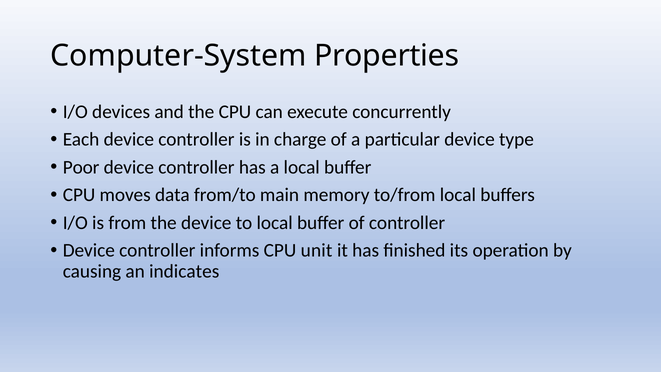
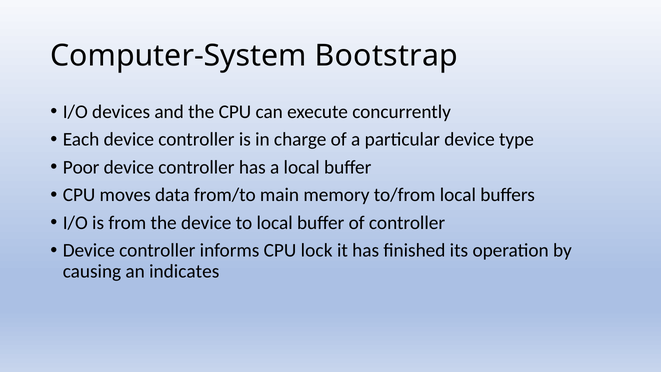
Properties: Properties -> Bootstrap (386, 56)
unit: unit -> lock (317, 250)
